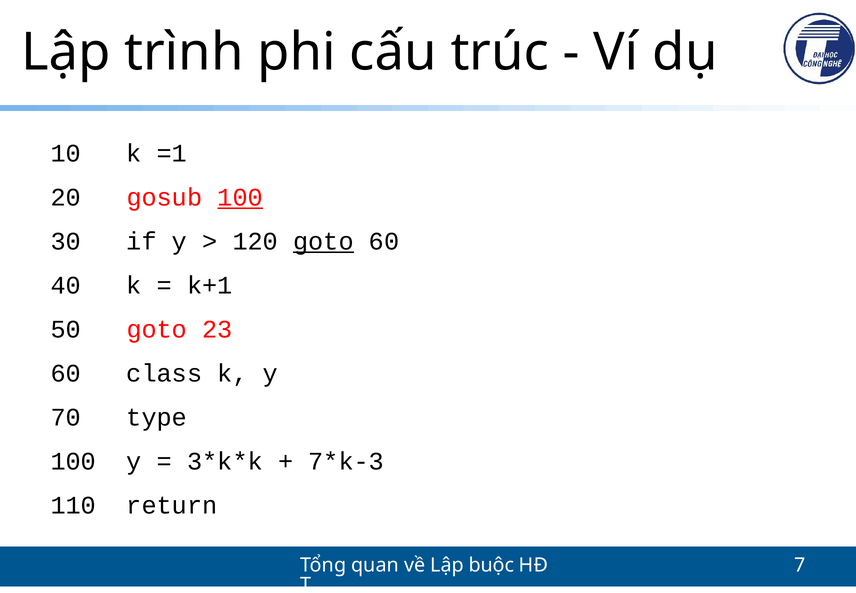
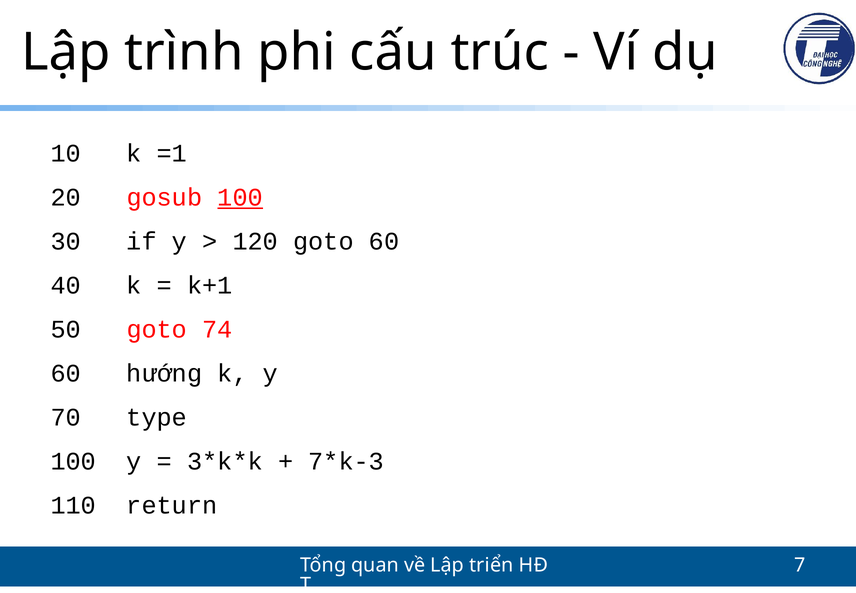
goto underline: present -> none (323, 241)
23: 23 -> 74 (217, 329)
class: class -> hướng (164, 373)
buộc: buộc -> triển (491, 565)
